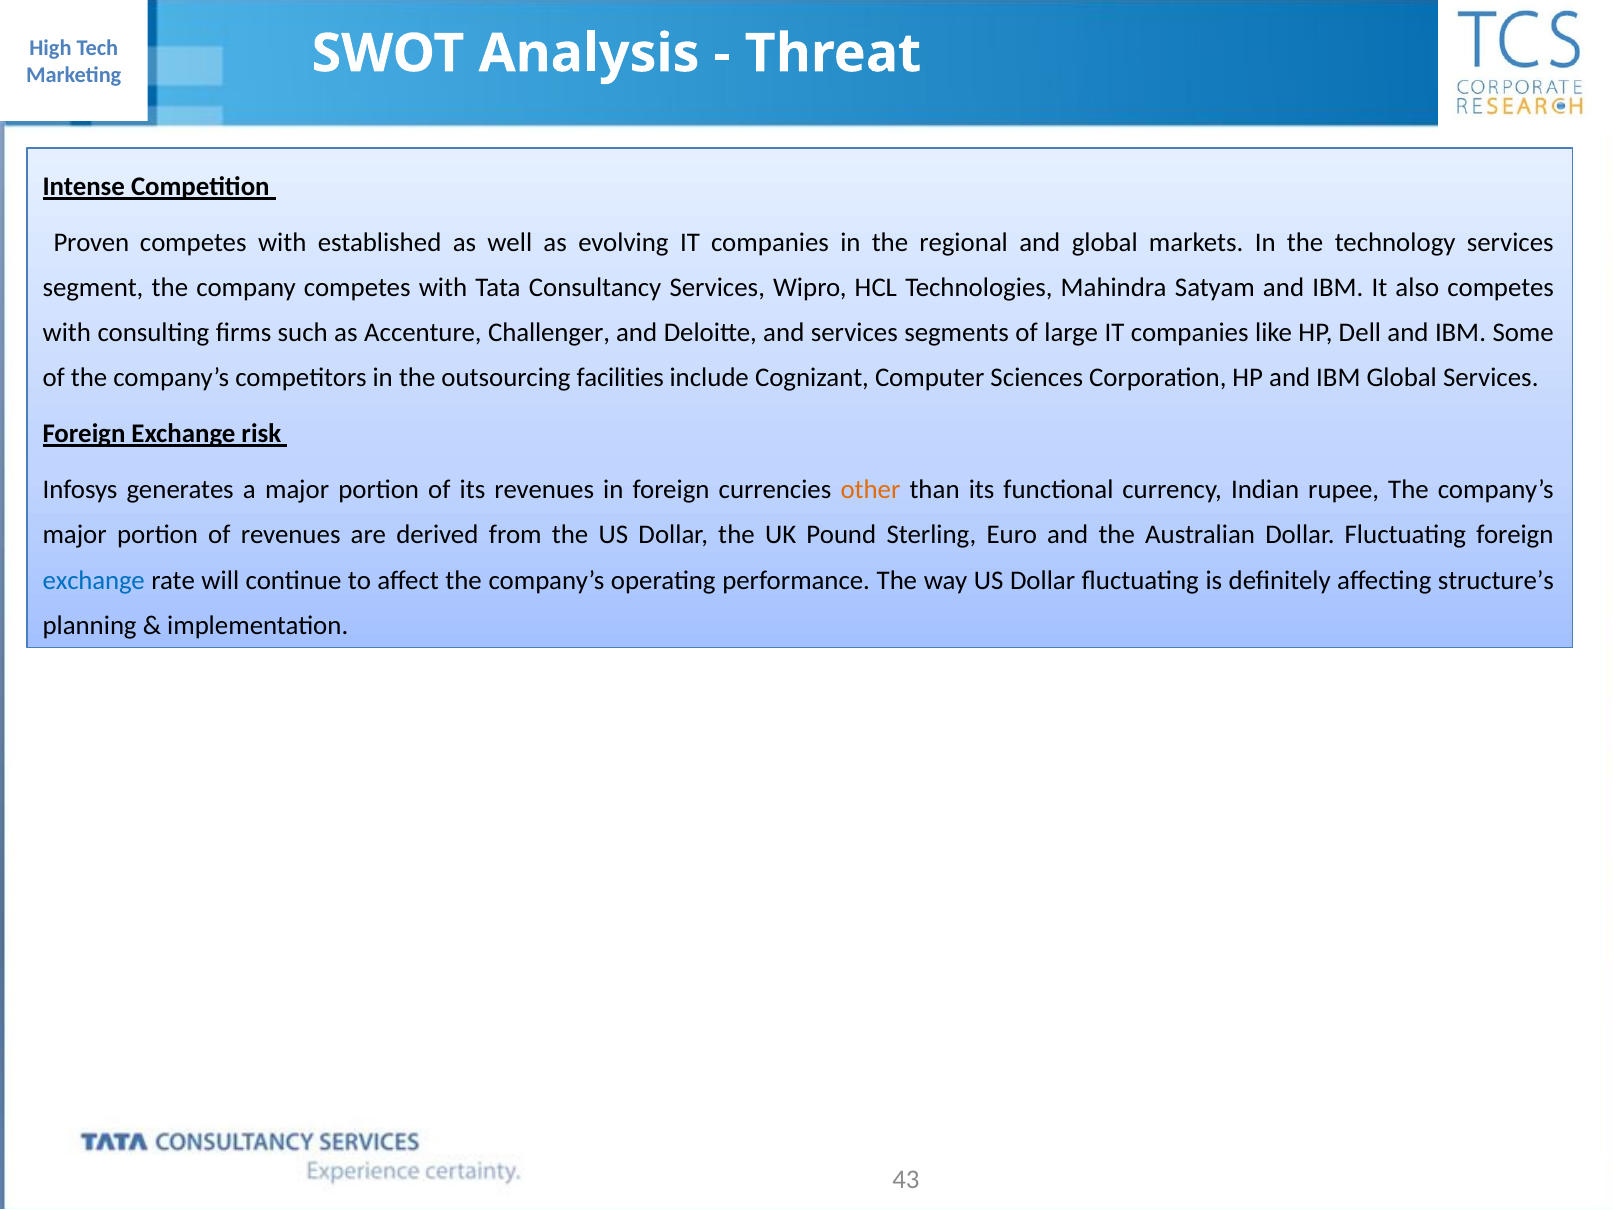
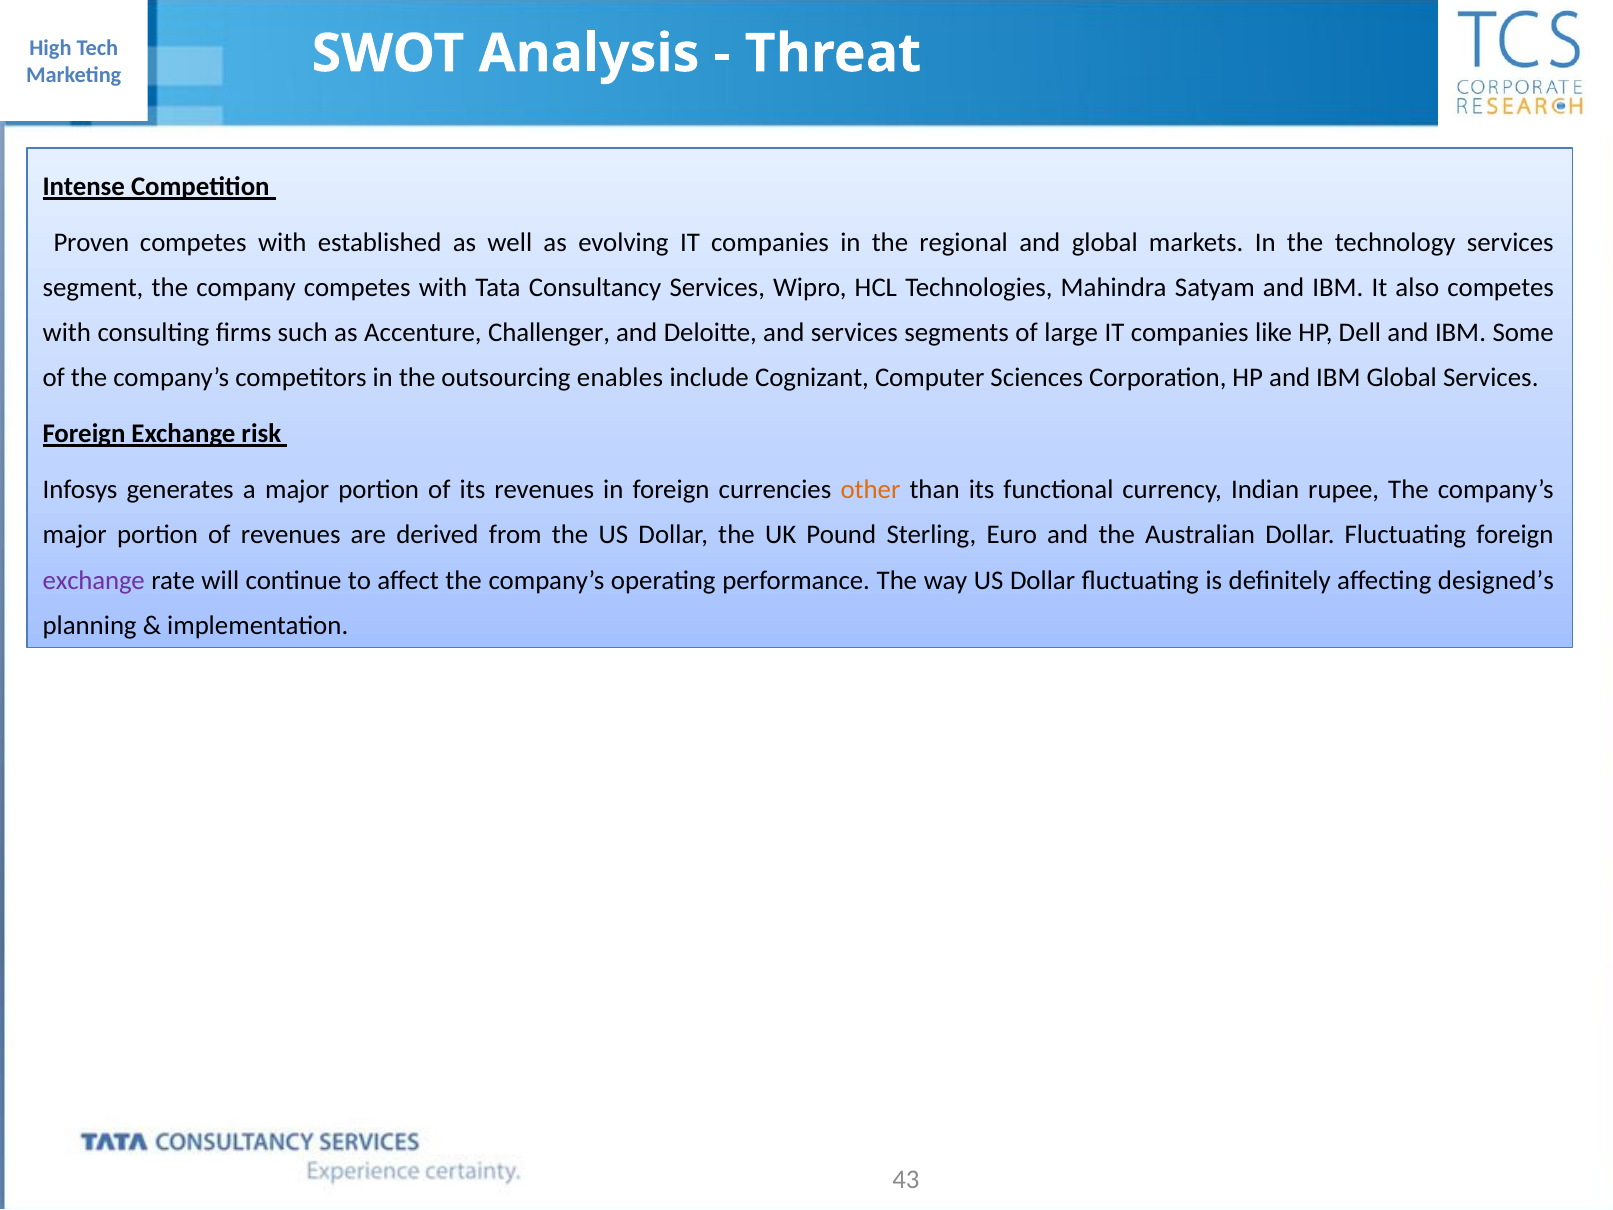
facilities: facilities -> enables (620, 378)
exchange colour: blue -> purple (94, 580)
structure’s: structure’s -> designed’s (1496, 580)
